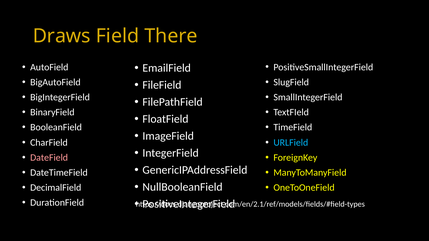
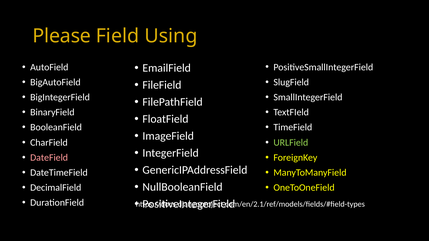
Draws: Draws -> Please (62, 36)
There: There -> Using (171, 36)
URLField colour: light blue -> light green (291, 143)
